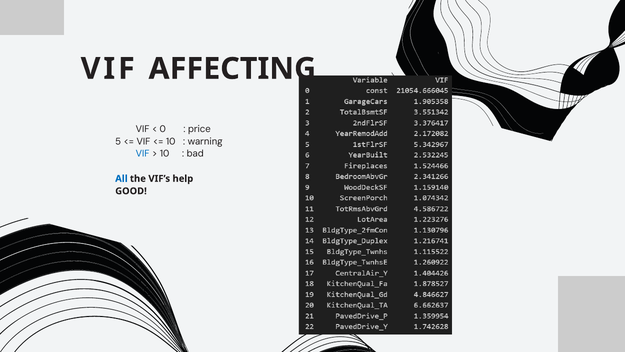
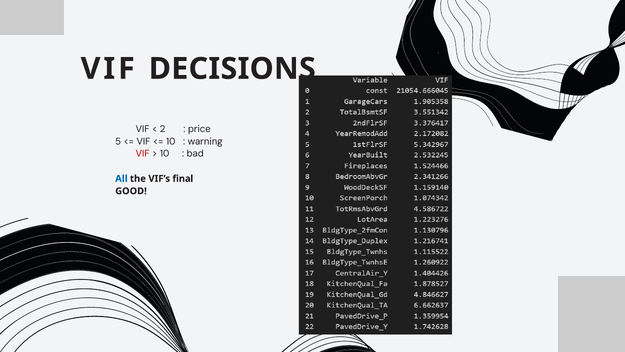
AFFECTING: AFFECTING -> DECISIONS (232, 69)
0: 0 -> 2 (163, 129)
VIF colour: blue -> red (143, 154)
help: help -> final (183, 178)
